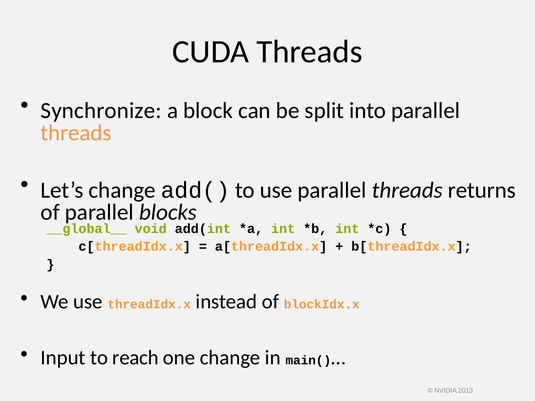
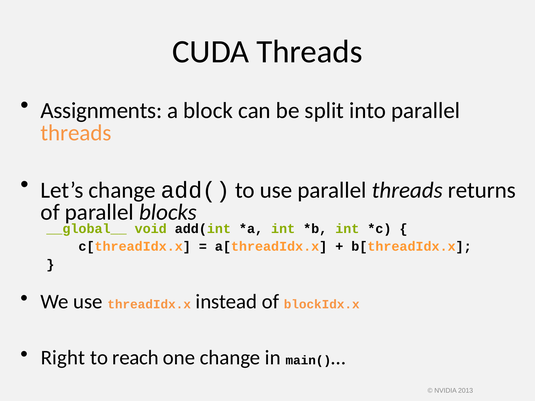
Synchronize: Synchronize -> Assignments (101, 111)
Input: Input -> Right (63, 358)
